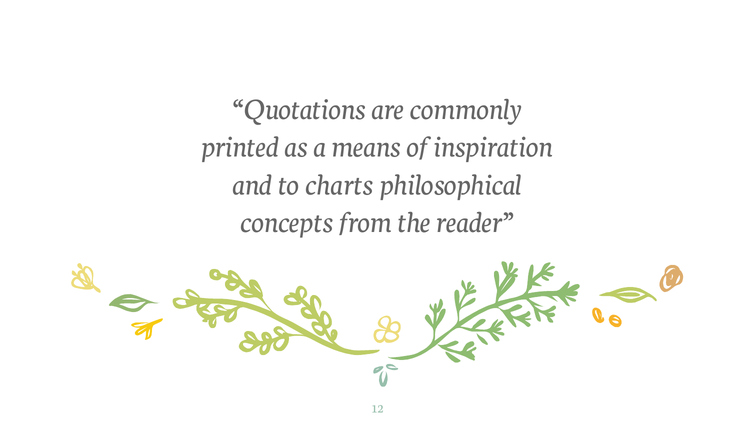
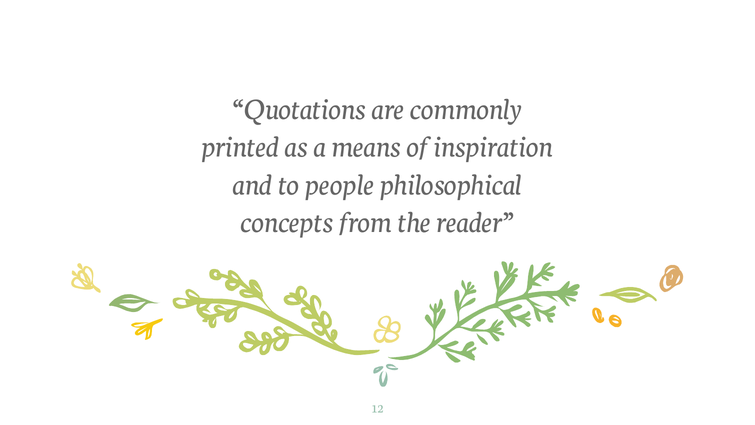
charts: charts -> people (340, 184)
